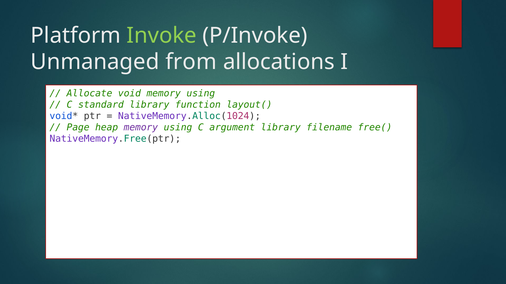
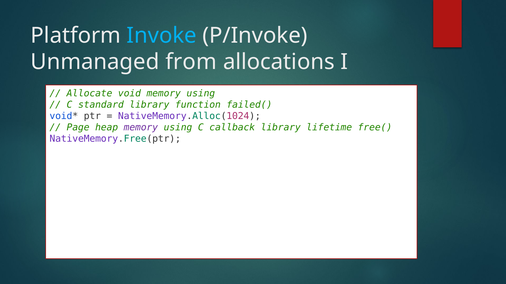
Invoke colour: light green -> light blue (162, 36)
layout(: layout( -> failed( (249, 105)
argument: argument -> callback (232, 128)
filename: filename -> lifetime (329, 128)
